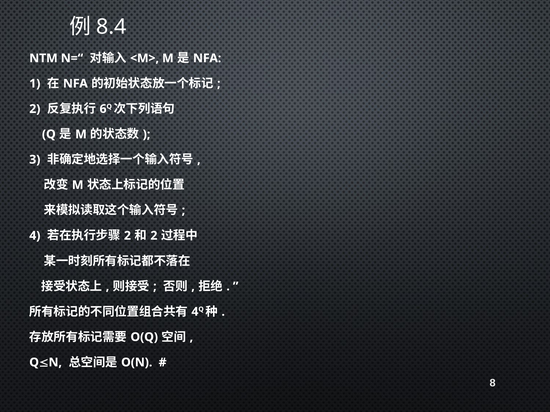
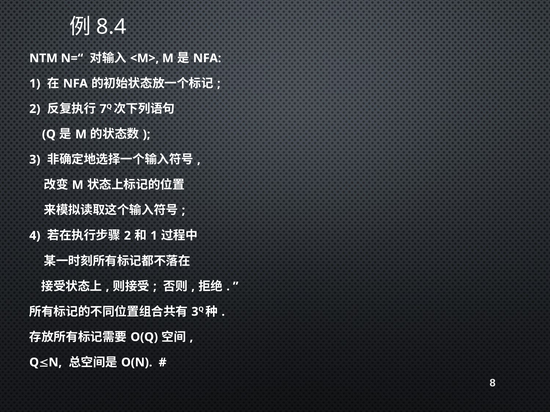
6: 6 -> 7 (103, 109)
2: 2 -> 1 (154, 236)
4: 4 -> 3 (195, 312)
